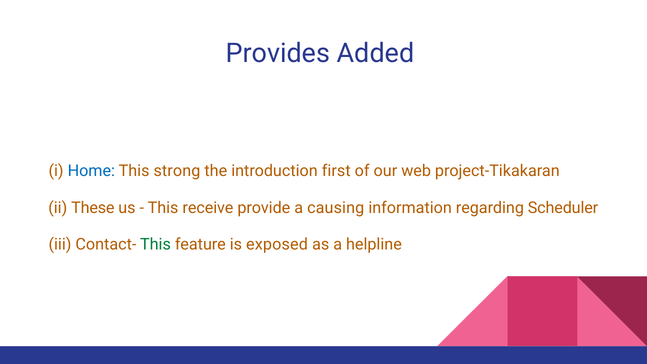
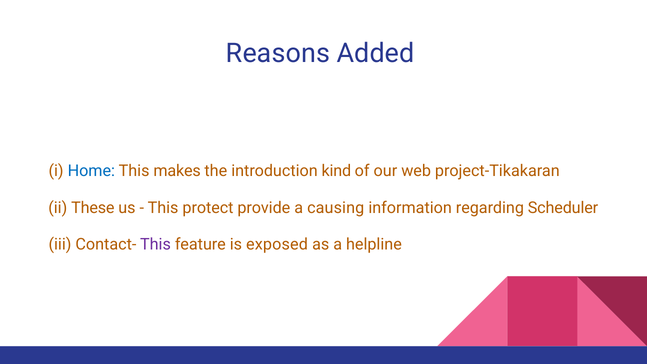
Provides: Provides -> Reasons (278, 54)
strong: strong -> makes (177, 171)
first: first -> kind (336, 171)
receive: receive -> protect (208, 208)
This colour: green -> purple (155, 244)
